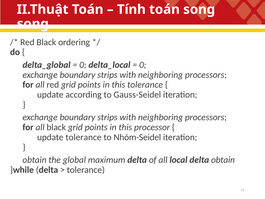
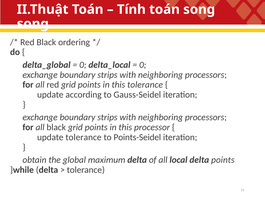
Nhóm-Seidel: Nhóm-Seidel -> Points-Seidel (137, 137)
delta obtain: obtain -> points (223, 160)
